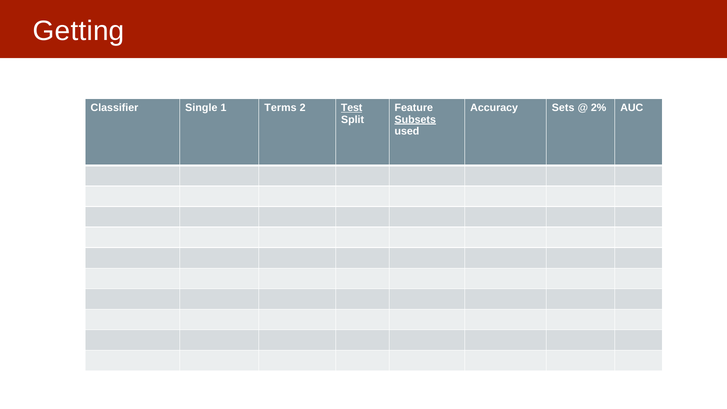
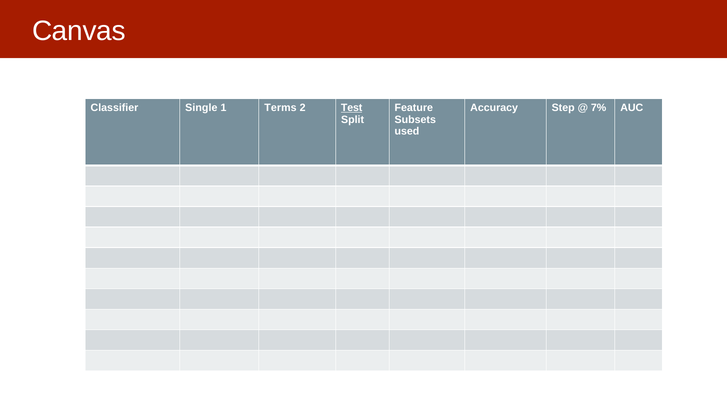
Getting: Getting -> Canvas (79, 31)
Sets: Sets -> Step (563, 108)
2%: 2% -> 7% (599, 108)
Subsets underline: present -> none (415, 119)
